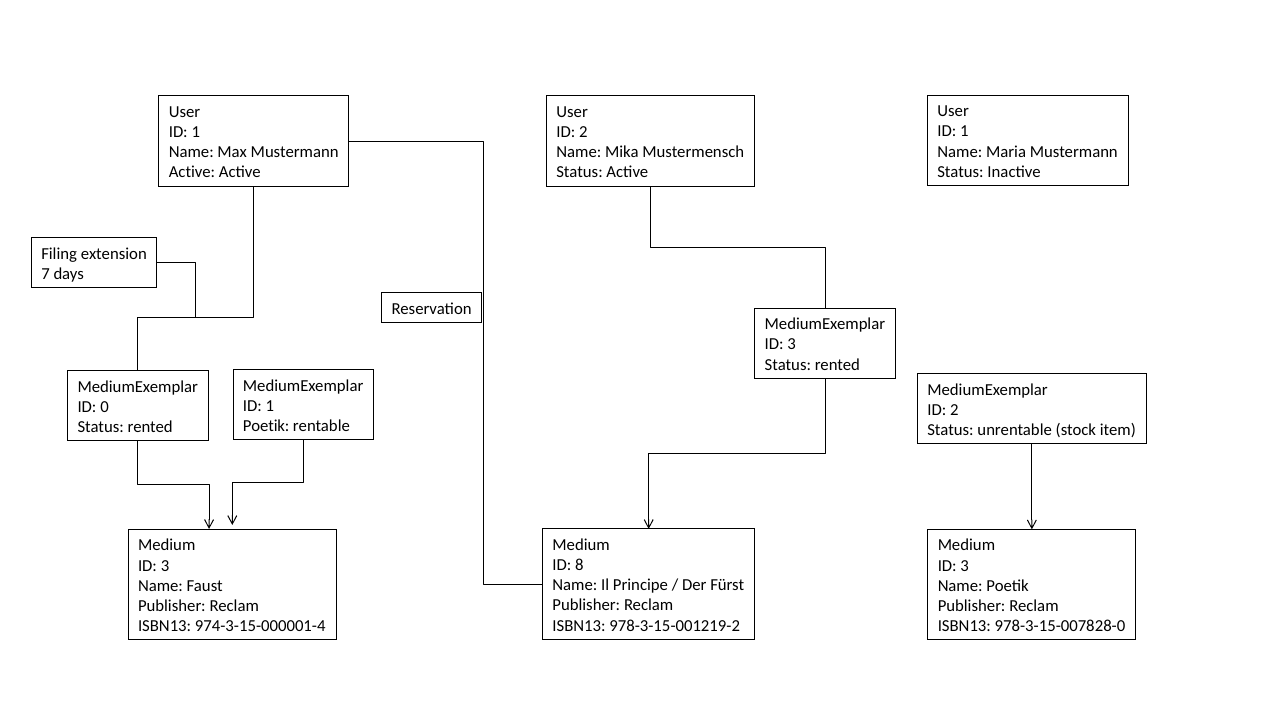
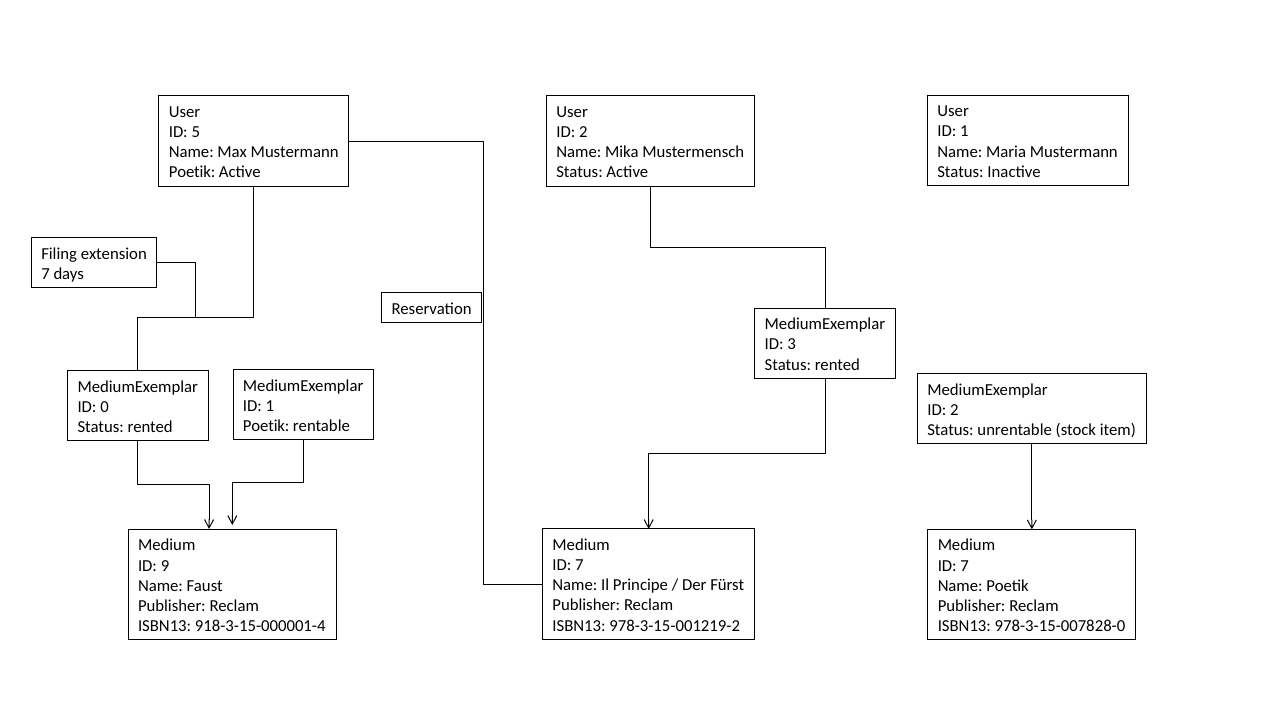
1: 1 -> 5 (196, 132)
Active: Active -> Poetik (192, 172)
8: 8 -> 7 (579, 565)
3: 3 -> 9 (165, 565)
3: 3 -> 7 (965, 565)
974-3-15-000001-4: 974-3-15-000001-4 -> 918-3-15-000001-4 (260, 626)
